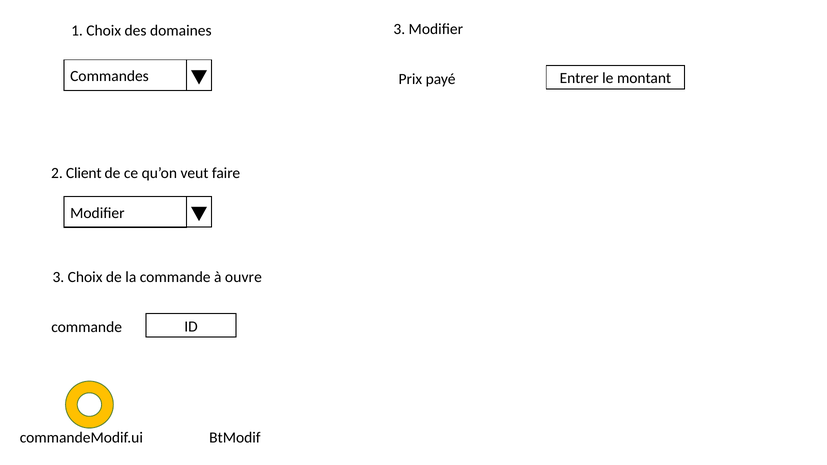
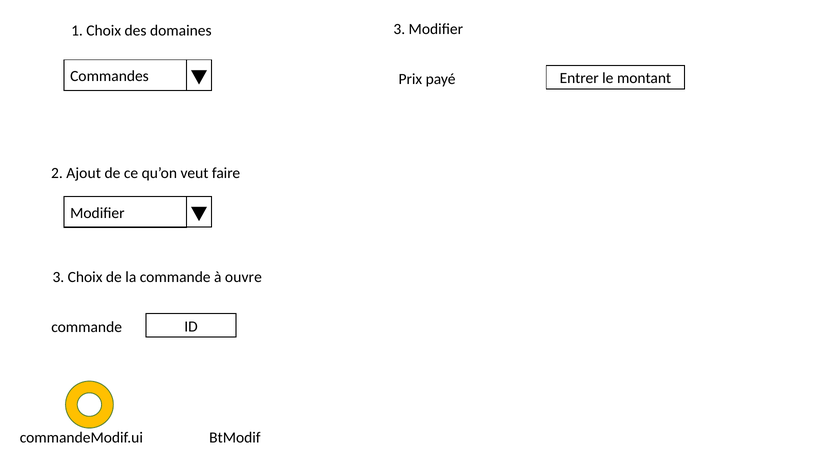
Client: Client -> Ajout (84, 173)
